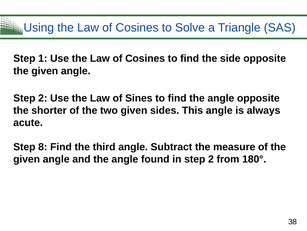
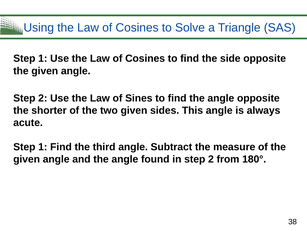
8: 8 -> 1 (43, 147)
